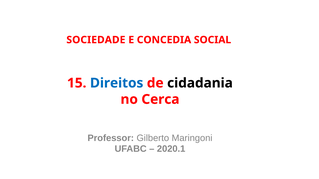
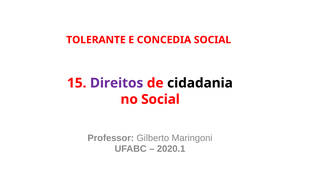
SOCIEDADE: SOCIEDADE -> TOLERANTE (96, 40)
Direitos colour: blue -> purple (117, 83)
no Cerca: Cerca -> Social (160, 100)
